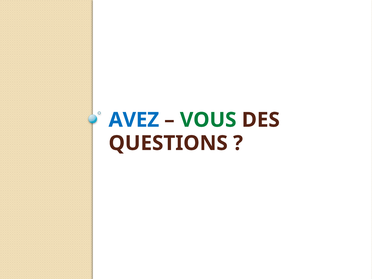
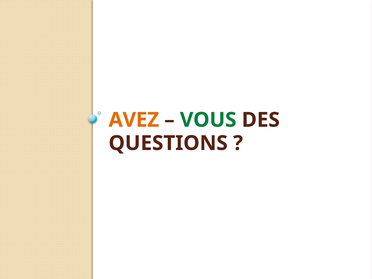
AVEZ colour: blue -> orange (134, 120)
